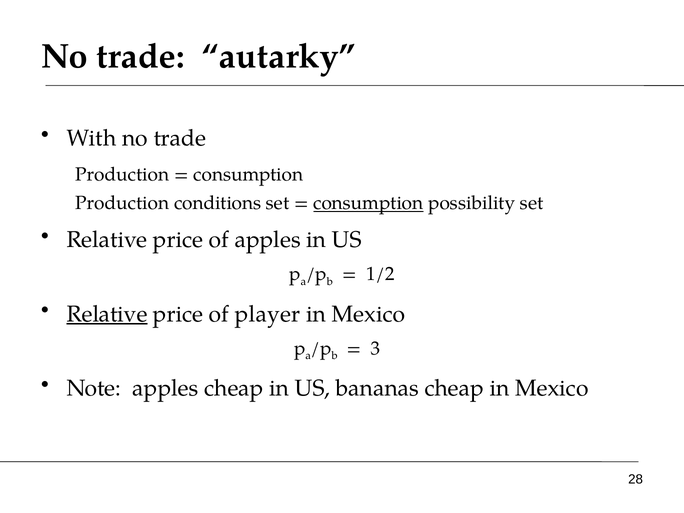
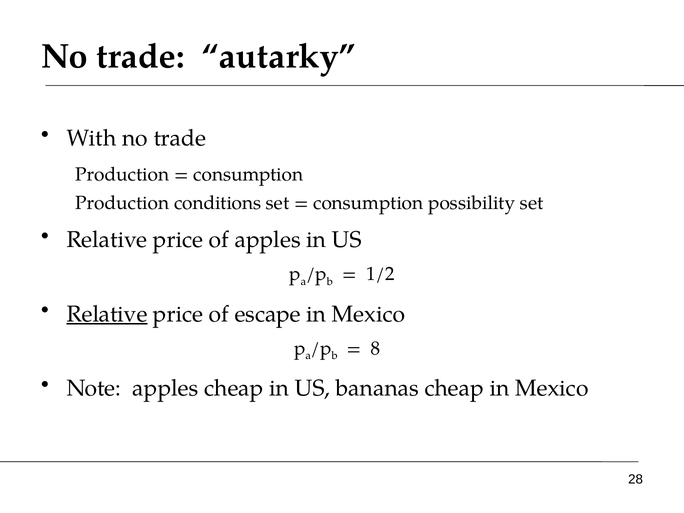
consumption underline: present -> none (368, 203)
player: player -> escape (268, 314)
3: 3 -> 8 (376, 348)
